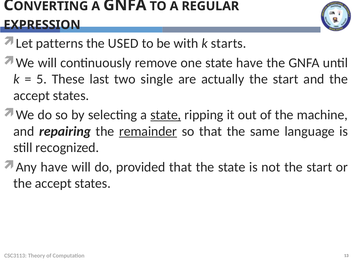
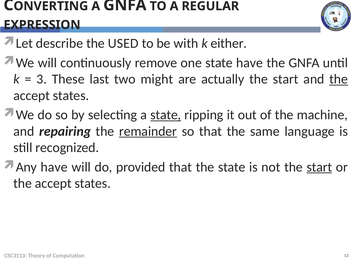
patterns: patterns -> describe (60, 43)
starts: starts -> either (229, 43)
5: 5 -> 3 (42, 79)
single: single -> might (157, 79)
the underline: none -> present (339, 79)
start underline: none -> present (319, 167)
